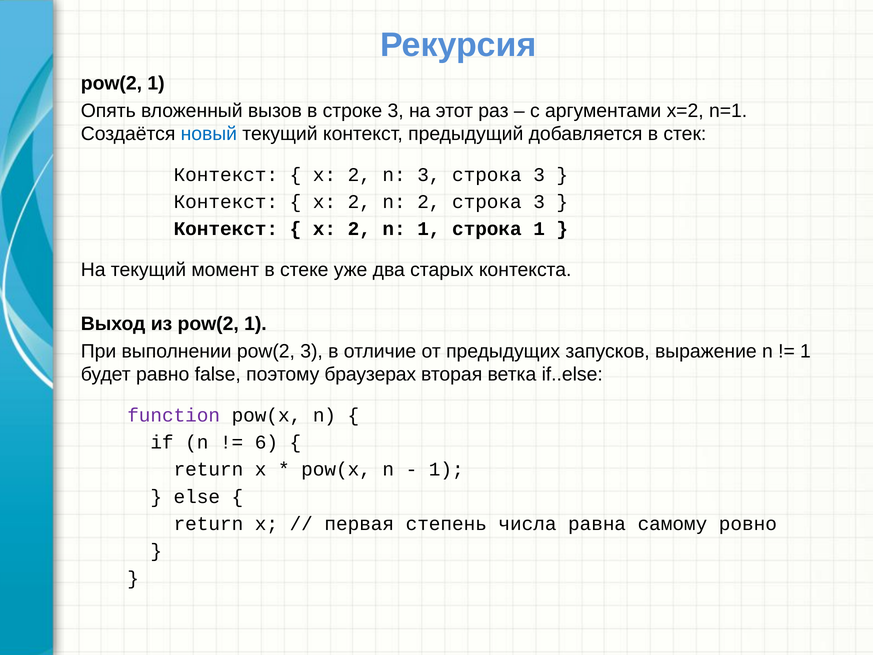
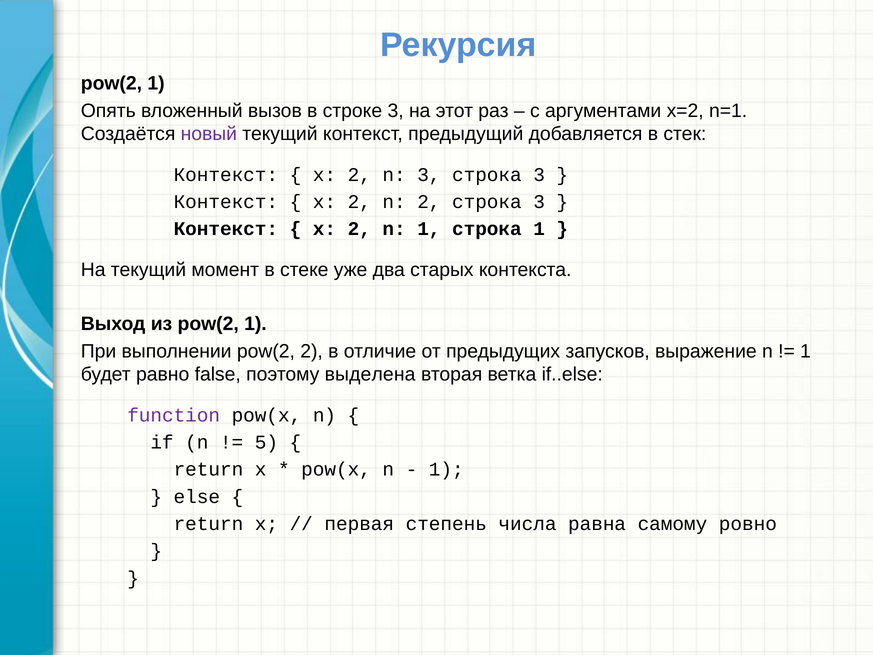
новый colour: blue -> purple (209, 134)
pow(2 3: 3 -> 2 (312, 351)
браузерах: браузерах -> выделена (370, 374)
6: 6 -> 5 (266, 442)
